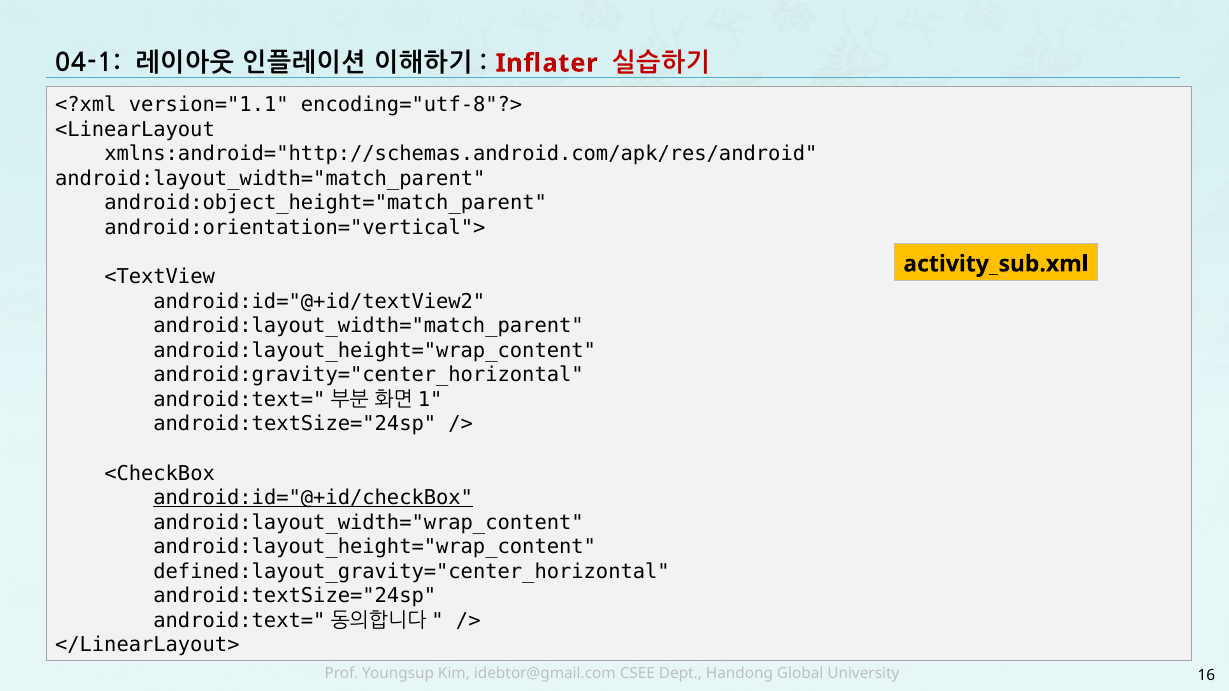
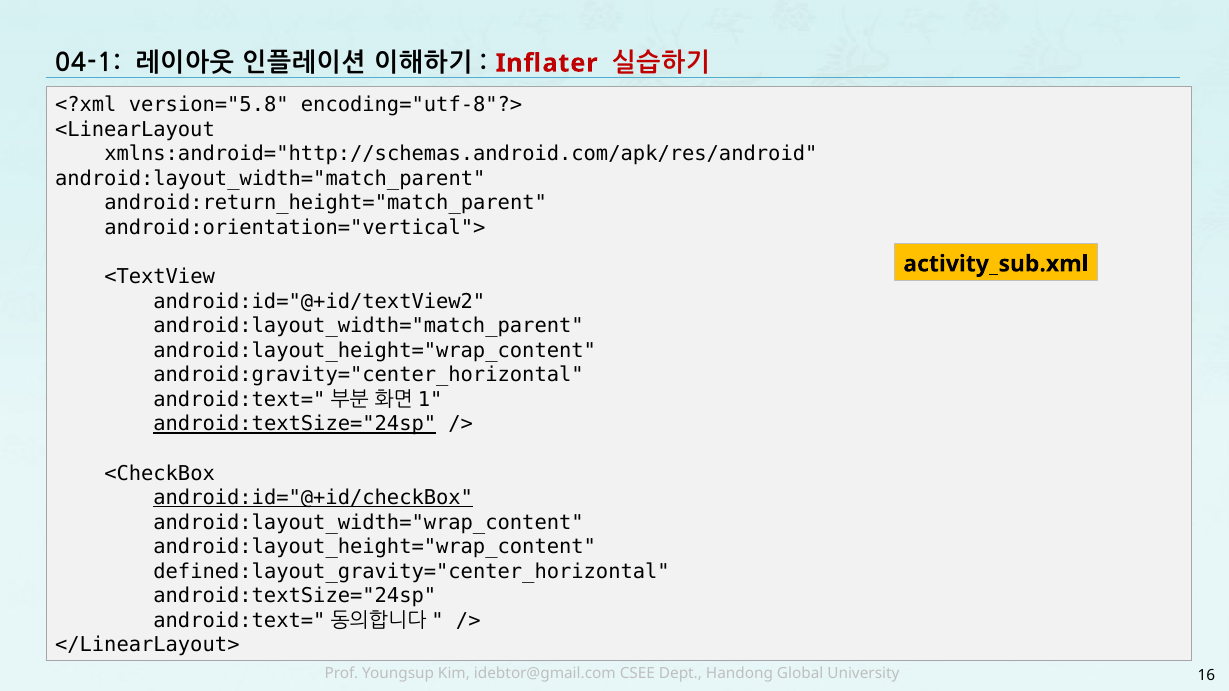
version="1.1: version="1.1 -> version="5.8 (209, 105)
android:object_height="match_parent: android:object_height="match_parent -> android:return_height="match_parent (326, 203)
android:textSize="24sp underline: none -> present (295, 424)
